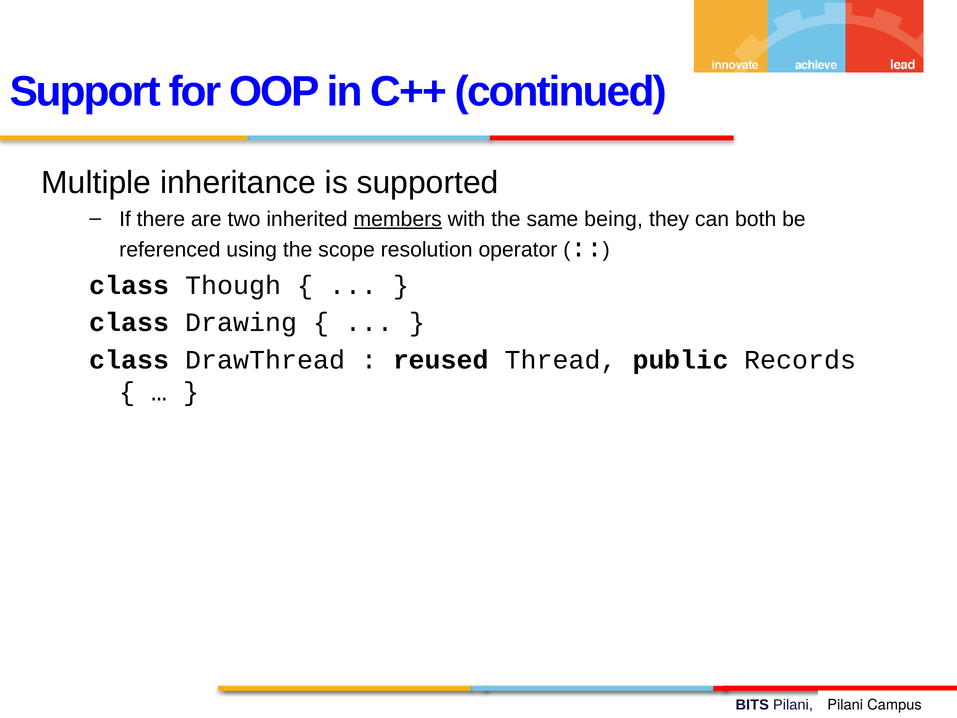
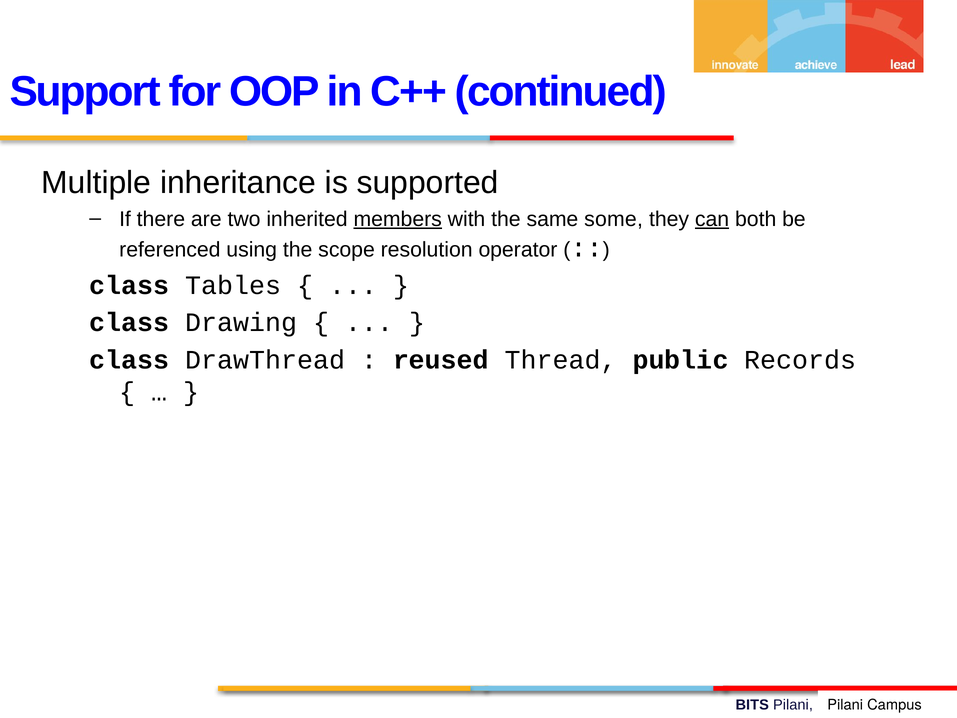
being: being -> some (614, 219)
can underline: none -> present (712, 219)
Though: Though -> Tables (233, 285)
